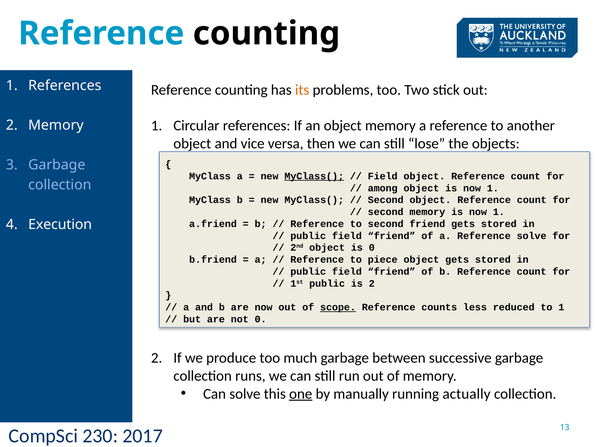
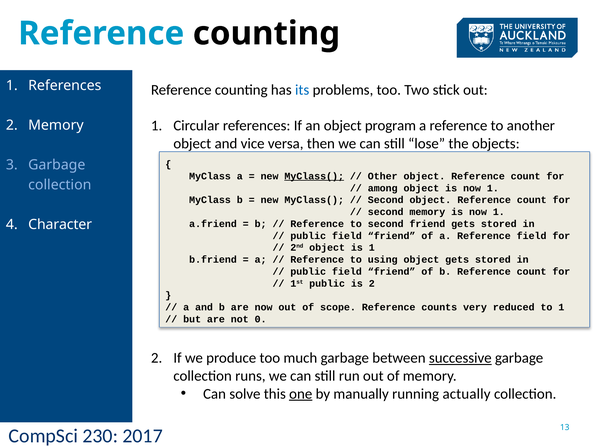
its colour: orange -> blue (302, 90)
object memory: memory -> program (390, 126)
Field: Field -> Other (383, 176)
Execution: Execution -> Character (60, 225)
Reference solve: solve -> field (532, 236)
is 0: 0 -> 1 (372, 248)
piece: piece -> using (383, 260)
scope underline: present -> none (338, 307)
less: less -> very (475, 307)
successive underline: none -> present (460, 358)
